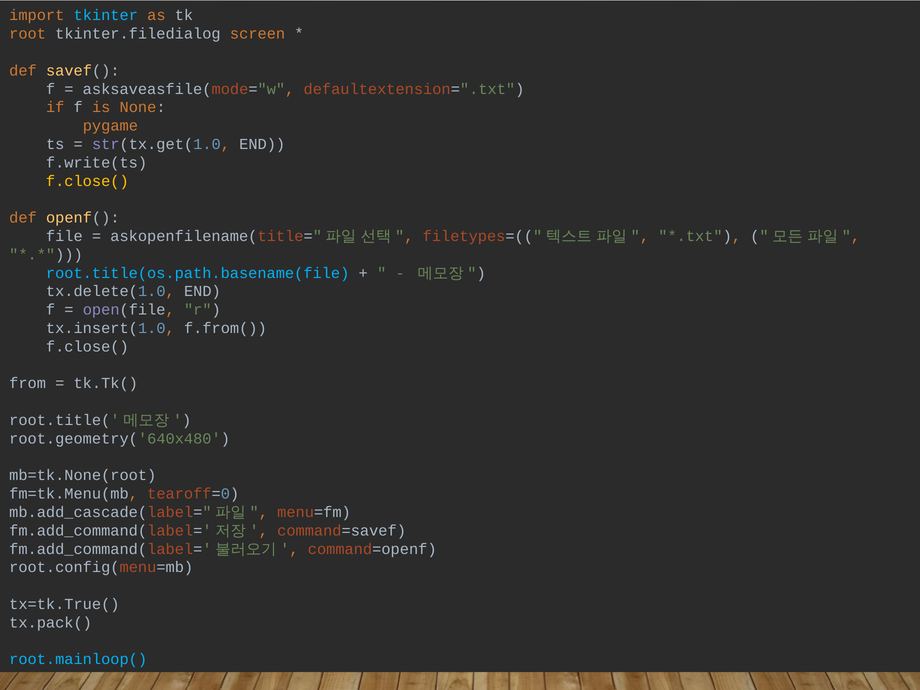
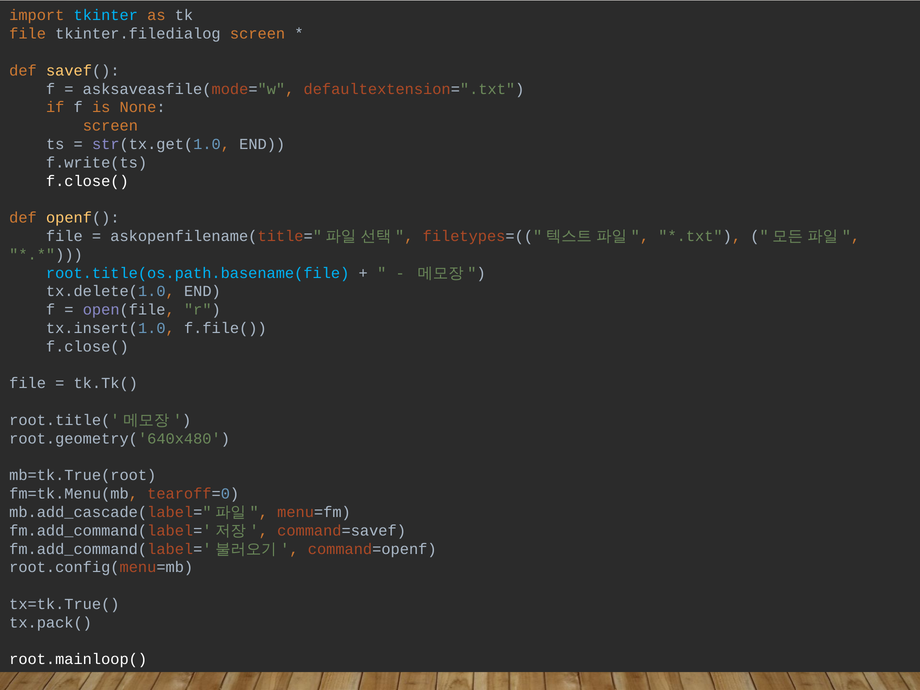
root: root -> file (28, 34)
pygame: pygame -> screen (110, 126)
f.close( colour: yellow -> white (87, 181)
f.from(: f.from( -> f.file( (225, 328)
from: from -> file (28, 383)
mb=tk.None(root: mb=tk.None(root -> mb=tk.True(root (83, 475)
root.mainloop( colour: light blue -> white (78, 659)
